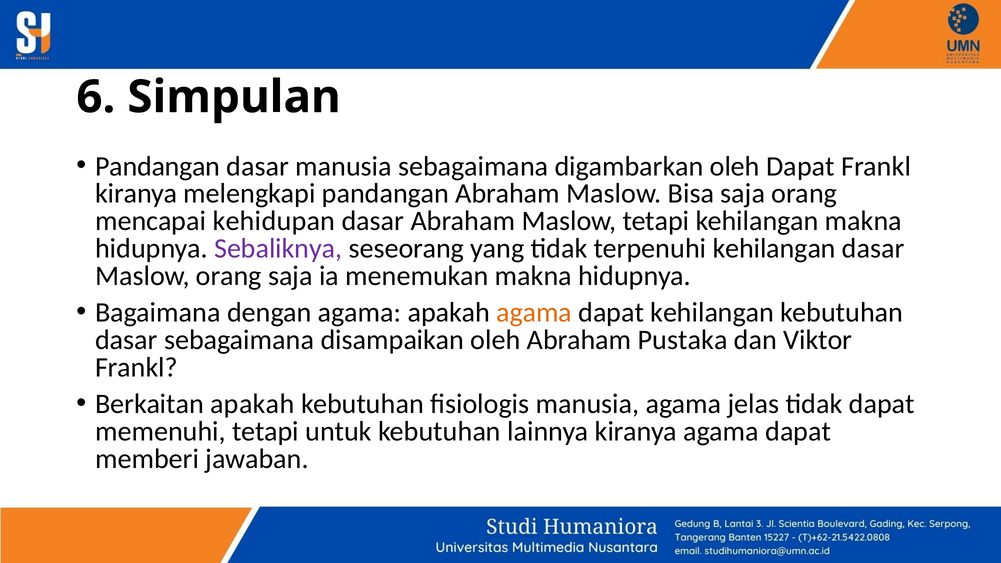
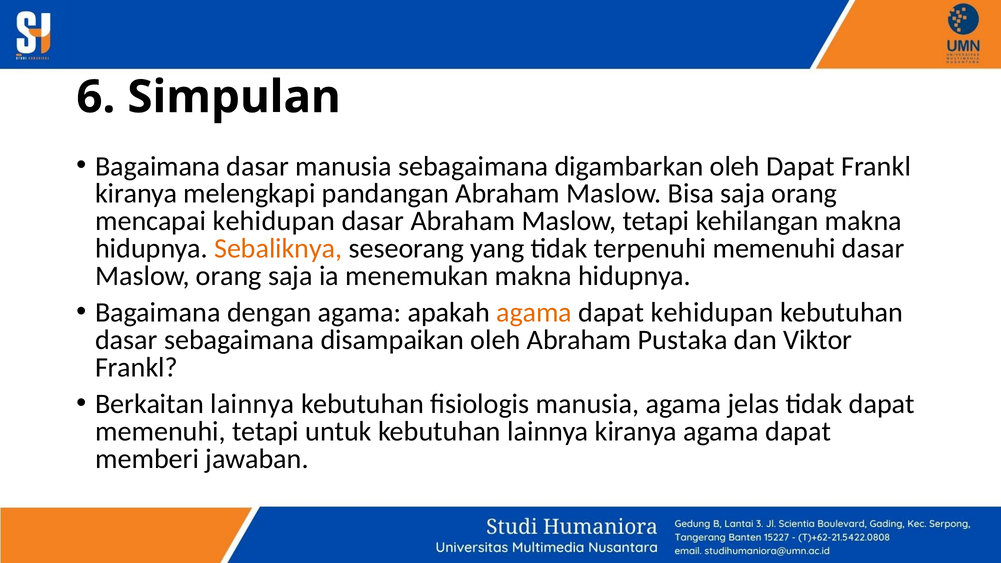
Pandangan: Pandangan -> Bagaimana (158, 166)
Sebaliknya colour: purple -> orange (278, 248)
terpenuhi kehilangan: kehilangan -> memenuhi (774, 248)
dapat kehilangan: kehilangan -> kehidupan (712, 313)
Berkaitan apakah: apakah -> lainnya (252, 404)
